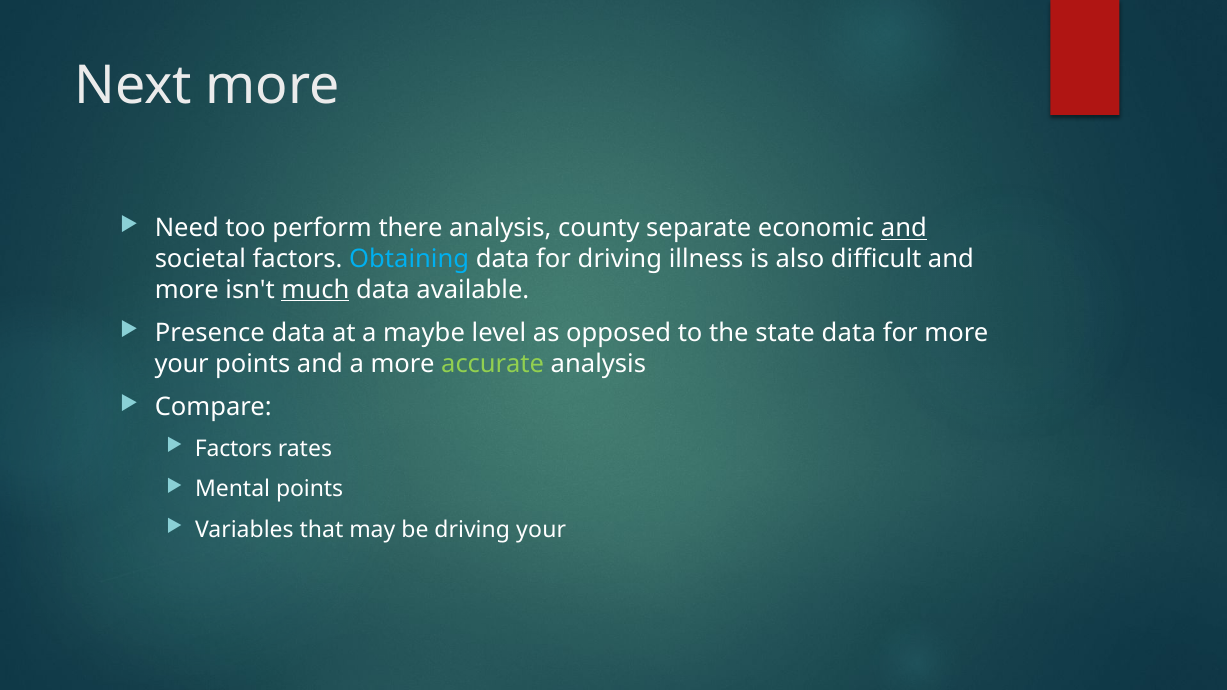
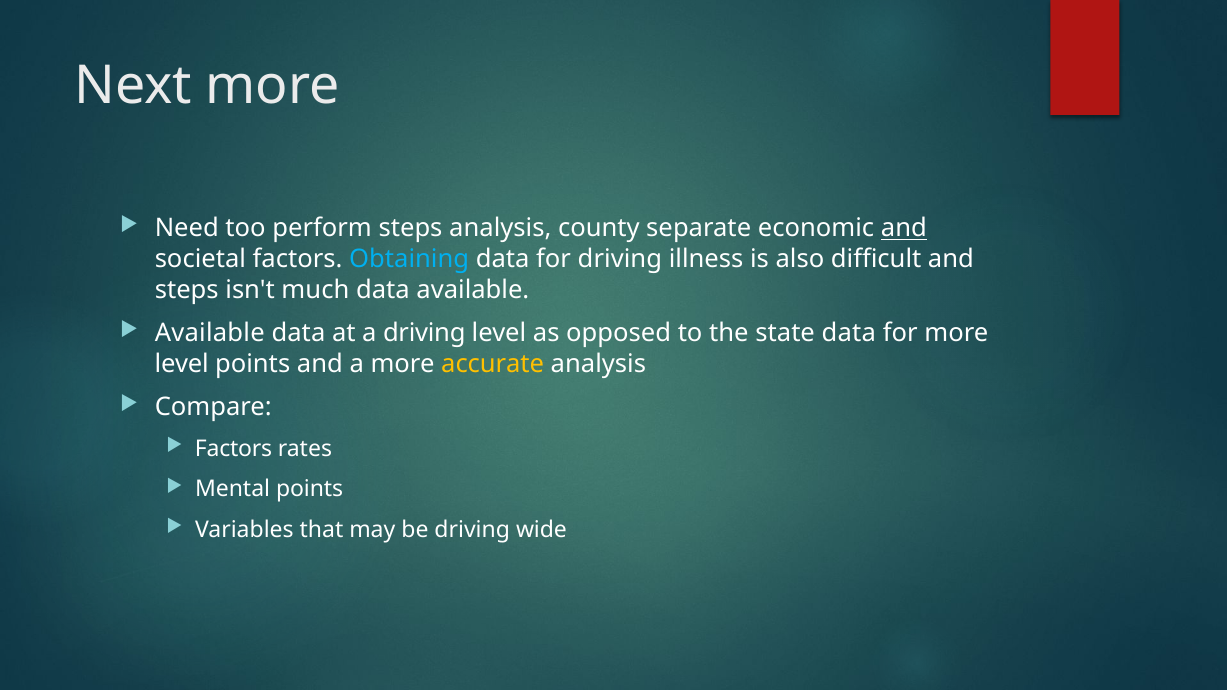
perform there: there -> steps (411, 228)
more: more -> steps (187, 290)
much underline: present -> none (315, 290)
Presence: Presence -> Available (210, 333)
a maybe: maybe -> driving (424, 333)
your: your -> level (182, 364)
accurate colour: light green -> yellow (493, 364)
driving your: your -> wide (541, 530)
